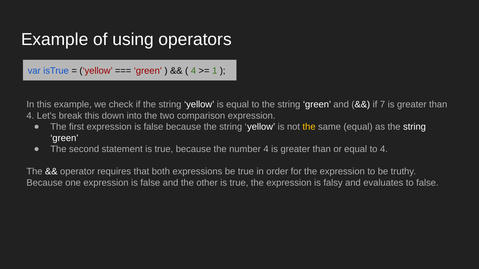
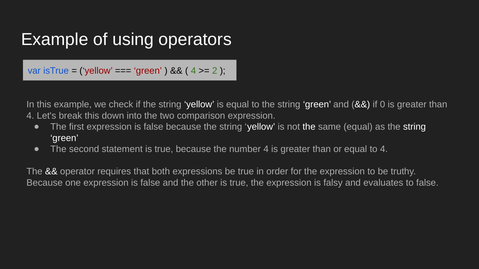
1: 1 -> 2 (215, 71)
7: 7 -> 0 (383, 105)
the colour: yellow -> white (309, 127)
